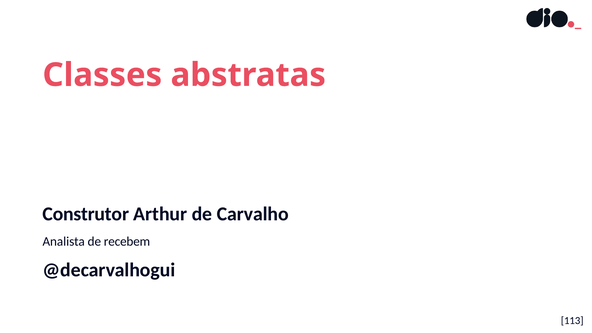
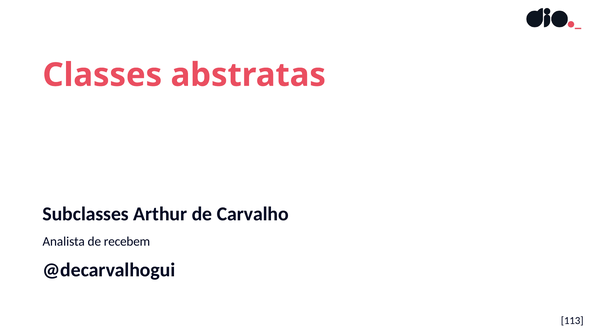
Construtor: Construtor -> Subclasses (86, 214)
